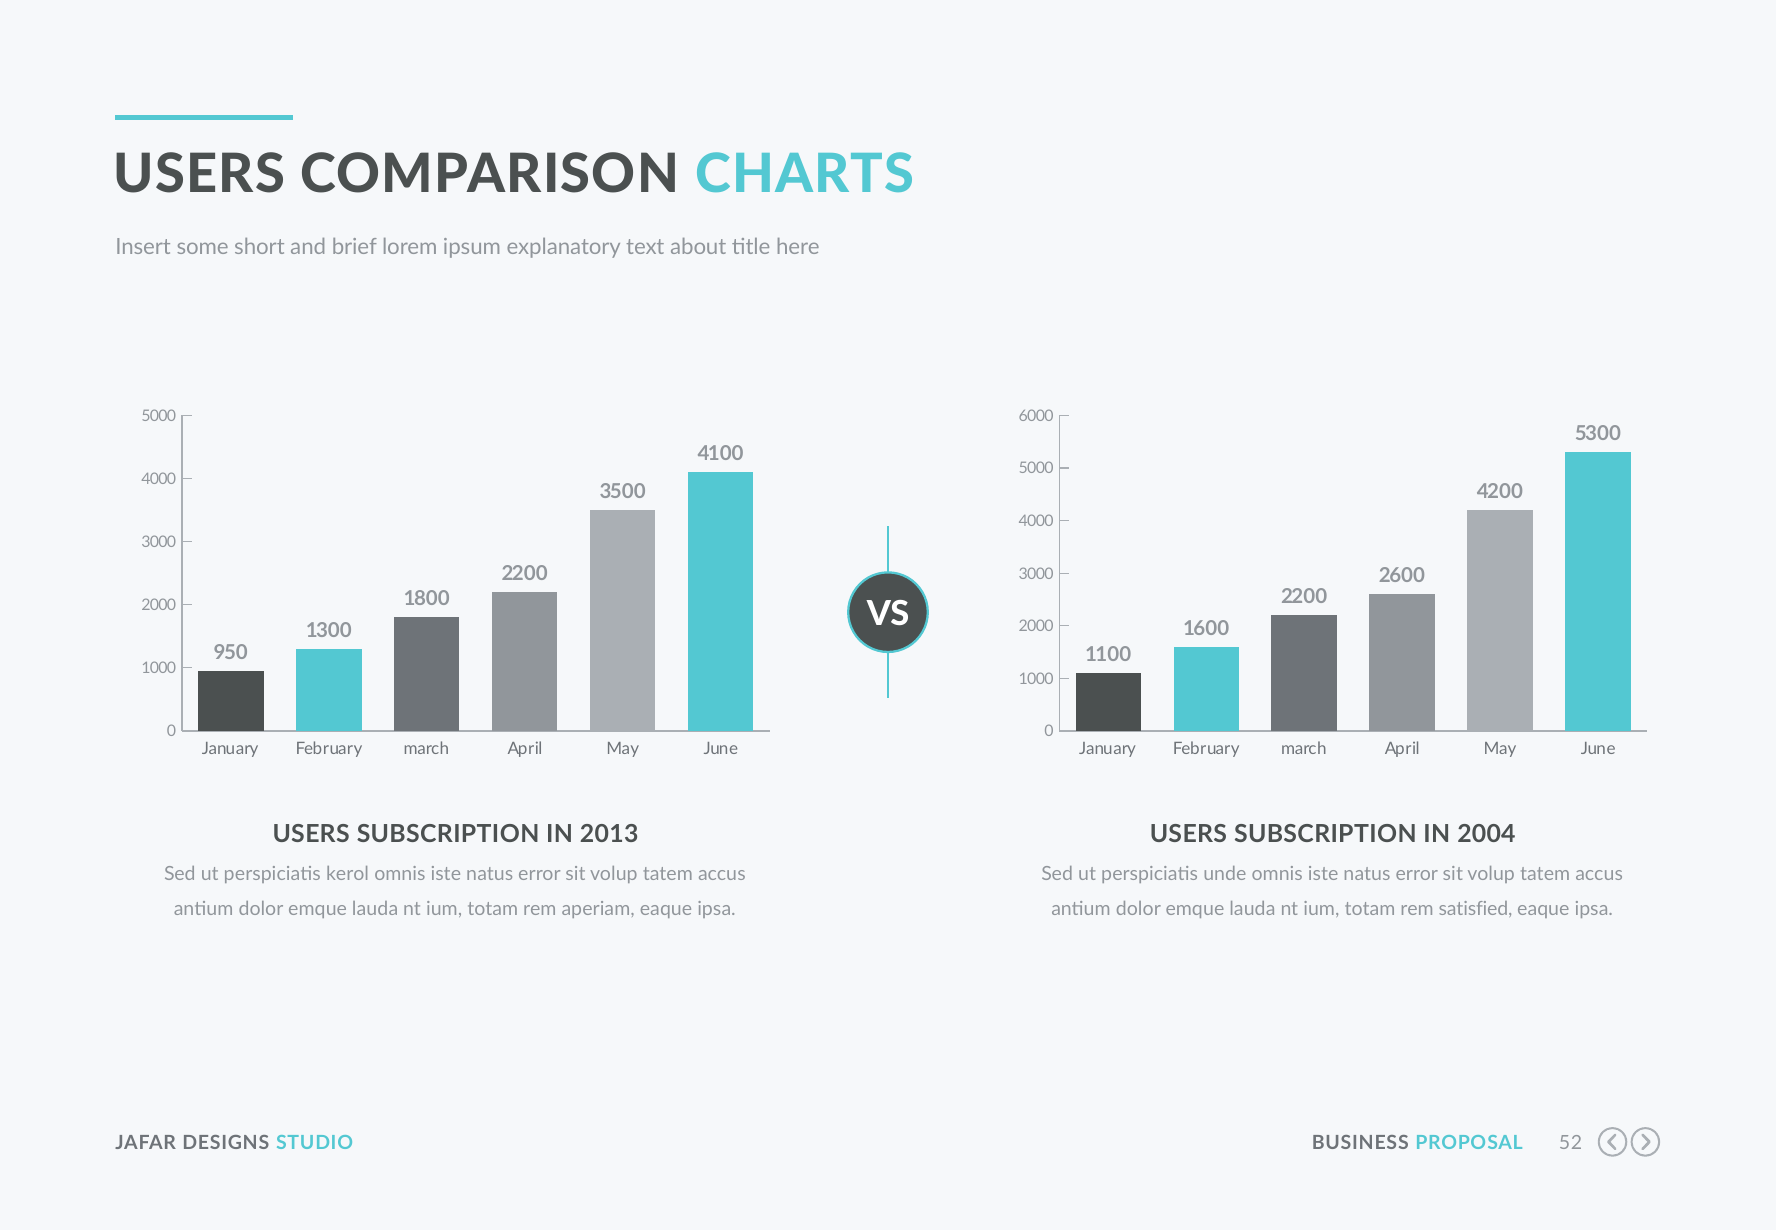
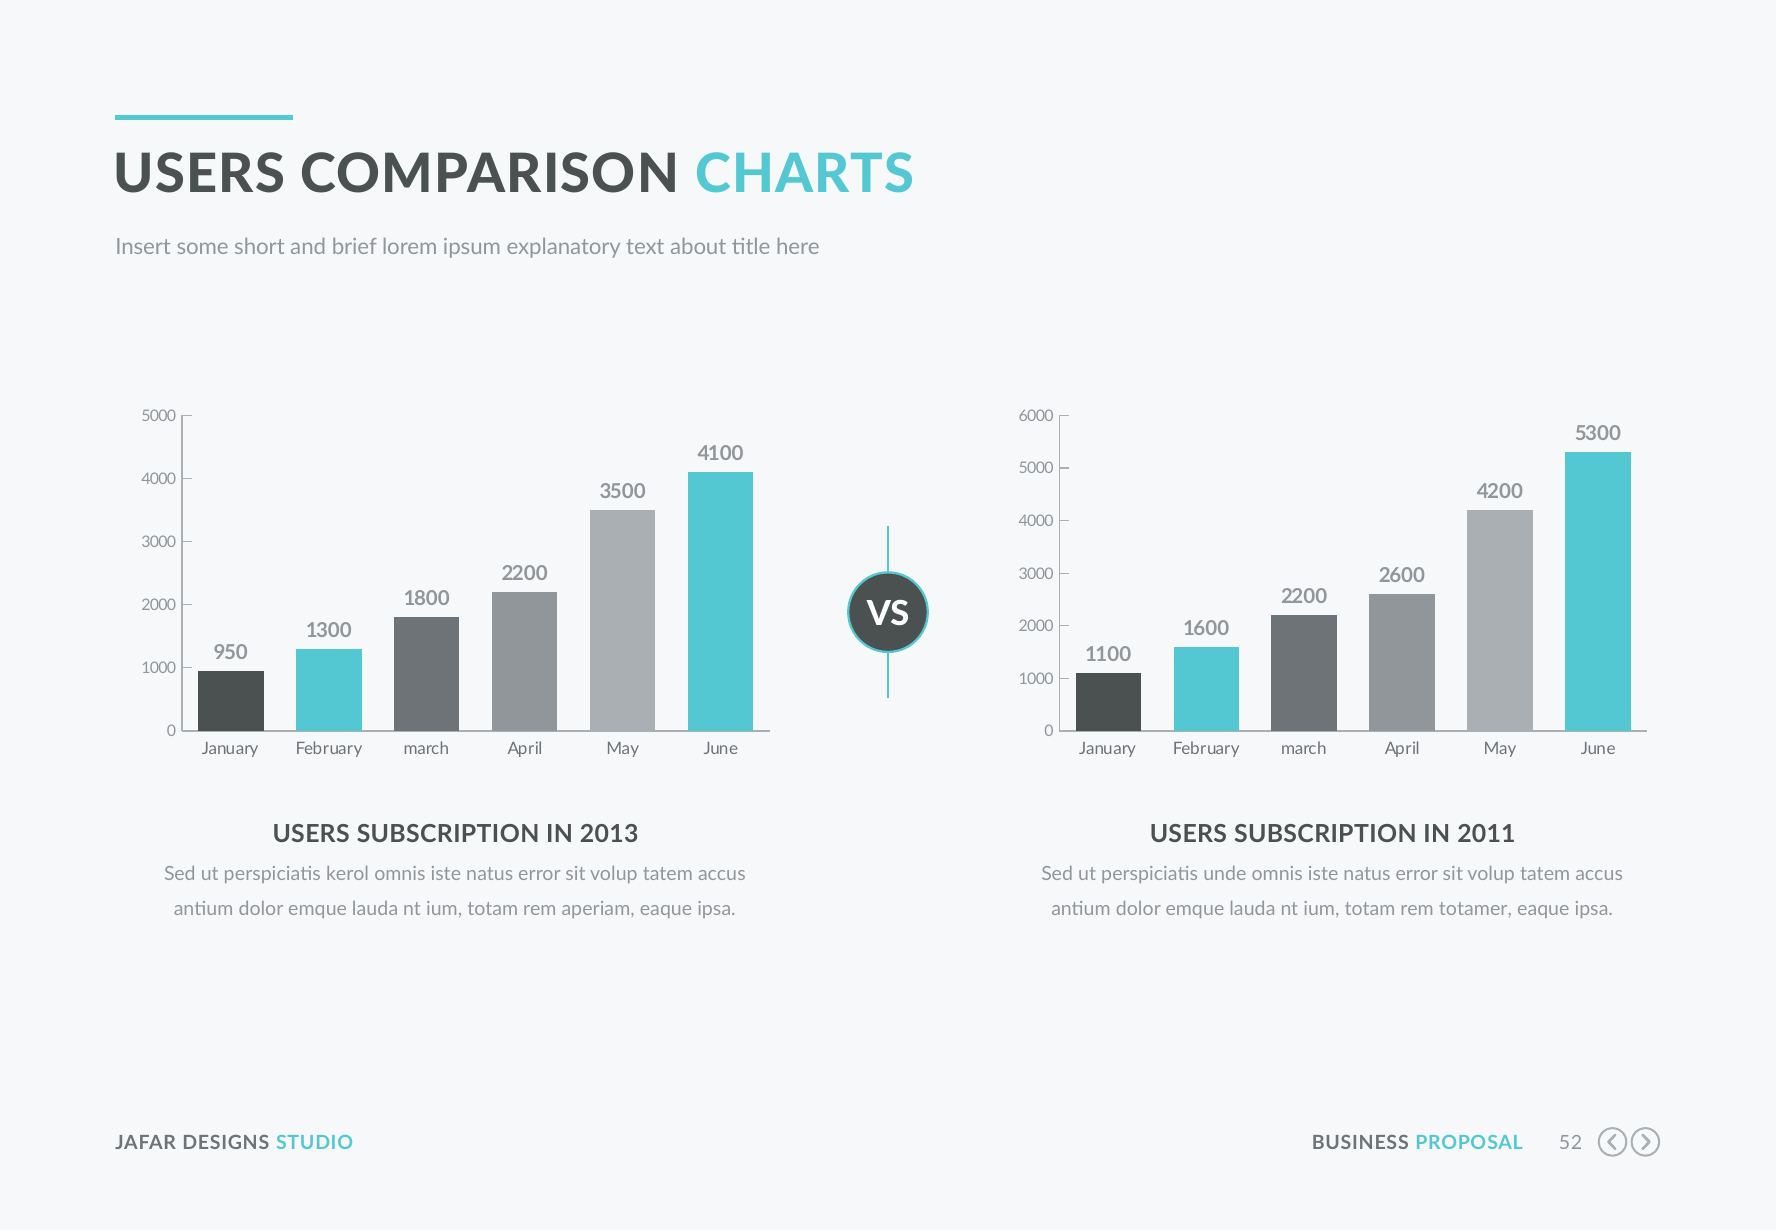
2004: 2004 -> 2011 (1486, 834)
satisfied: satisfied -> totamer (1475, 908)
